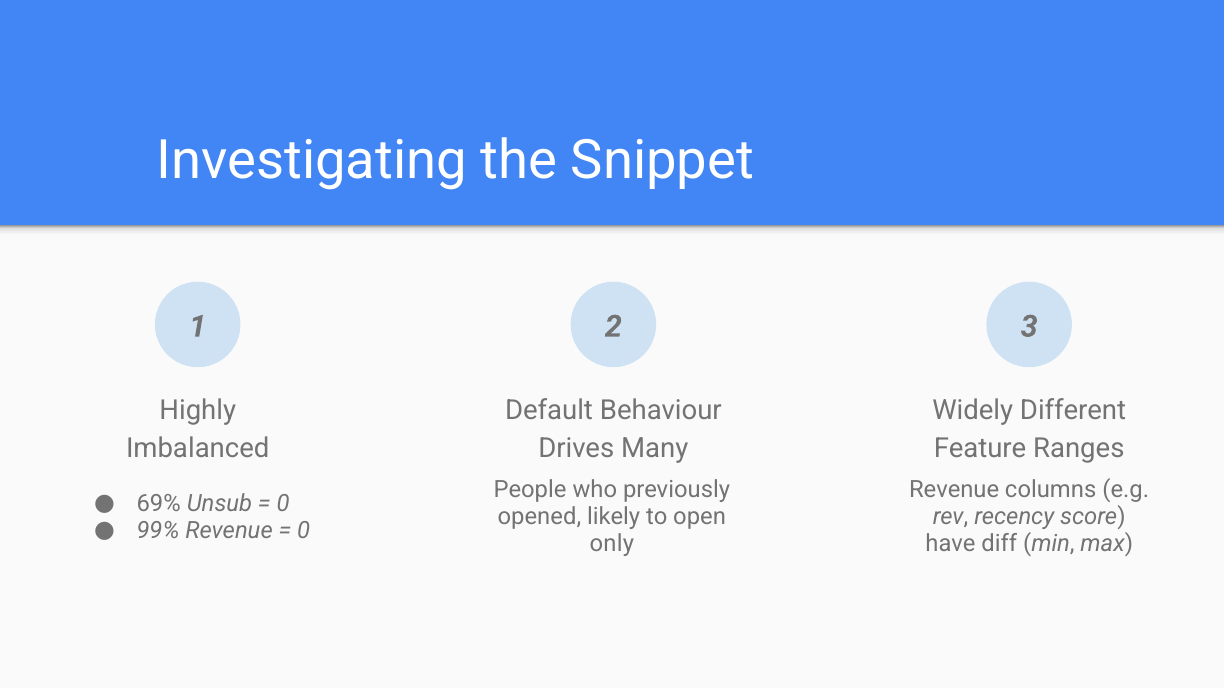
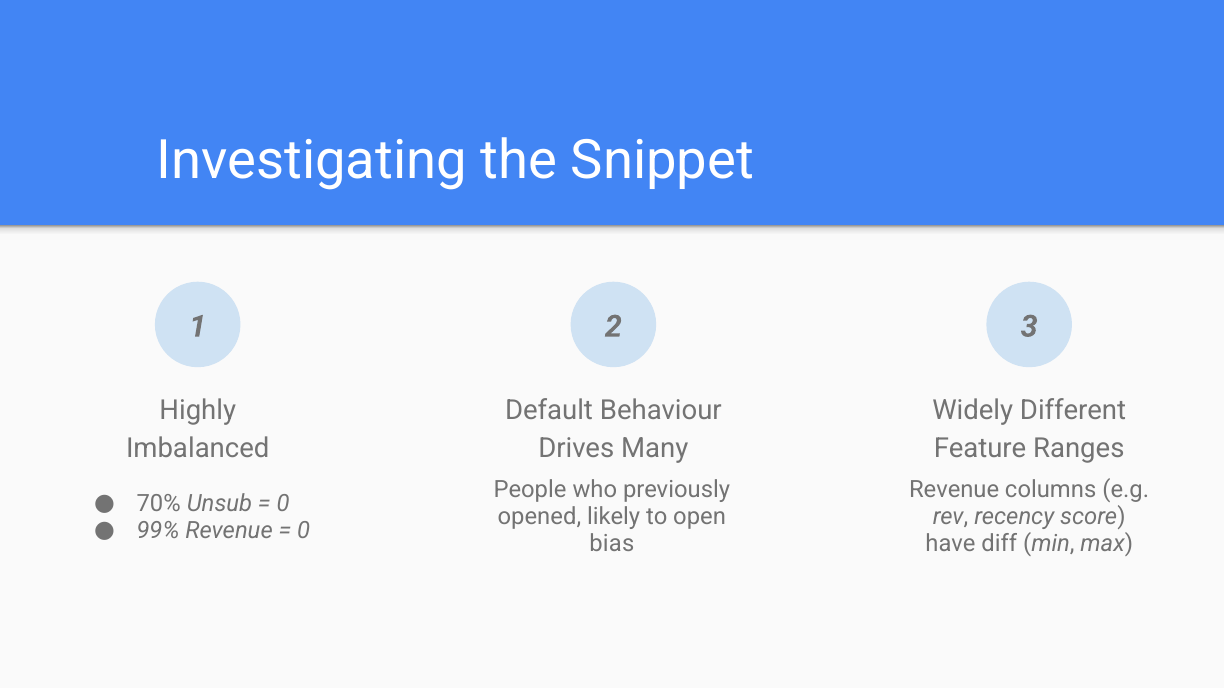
69%: 69% -> 70% (159, 504)
only: only -> bias (612, 544)
